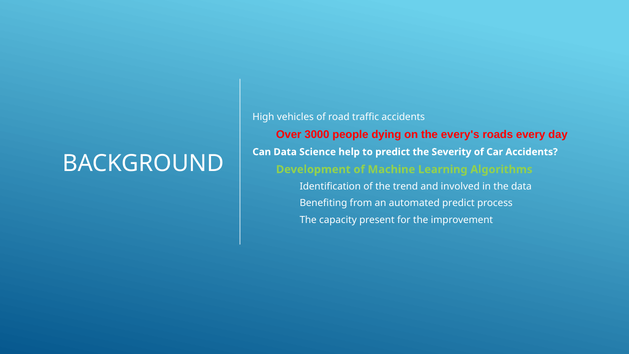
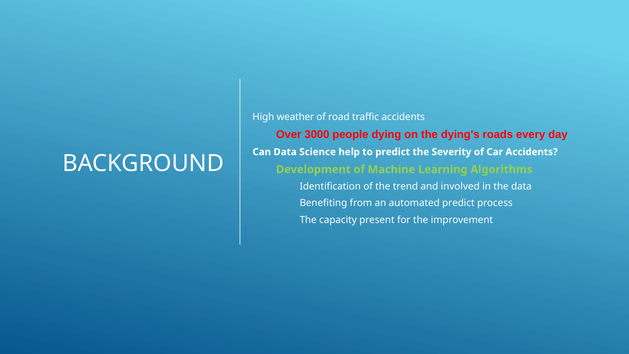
vehicles: vehicles -> weather (295, 117)
every's: every's -> dying's (460, 135)
